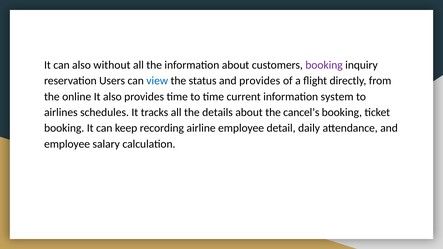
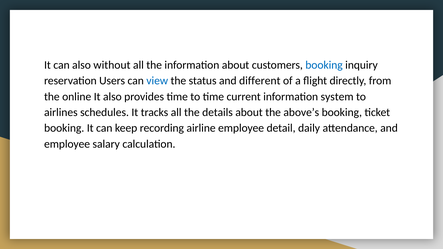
booking colour: purple -> blue (324, 65)
and provides: provides -> different (260, 81)
cancel’s: cancel’s -> above’s (301, 112)
